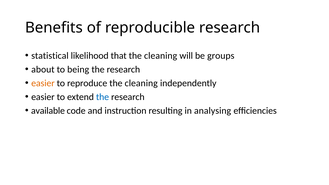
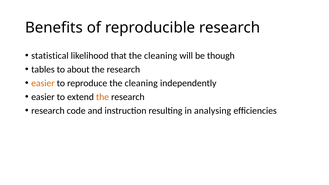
groups: groups -> though (221, 56)
about: about -> tables (43, 69)
being: being -> about (78, 69)
the colour: blue -> orange (103, 97)
available: available -> research (48, 111)
